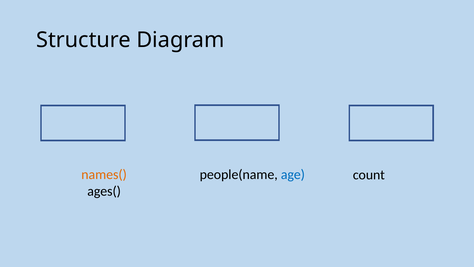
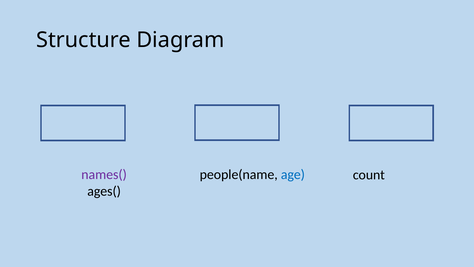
names( colour: orange -> purple (104, 174)
